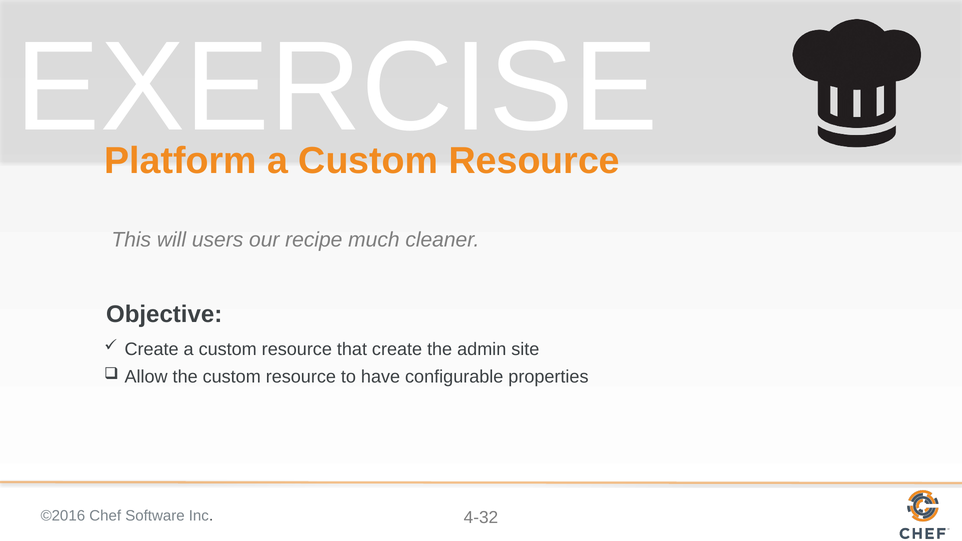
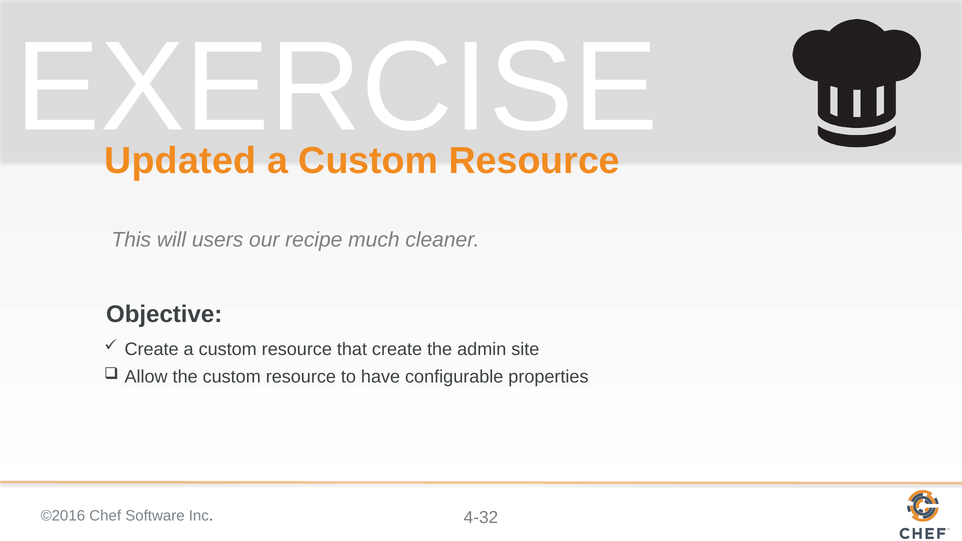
Platform: Platform -> Updated (180, 161)
